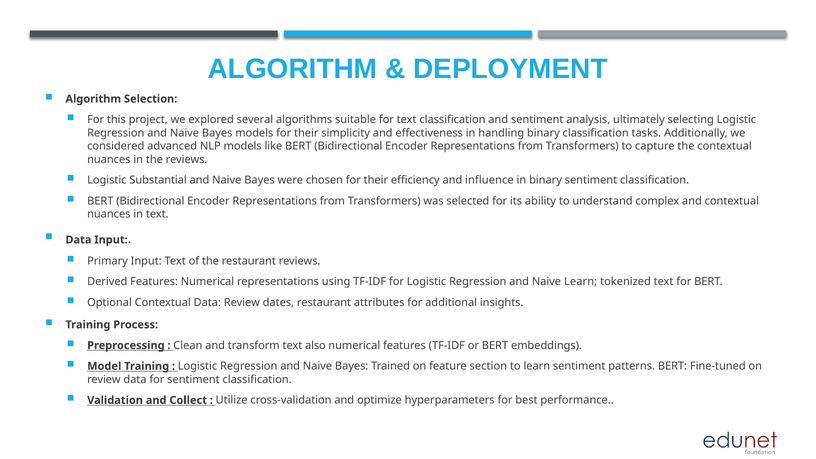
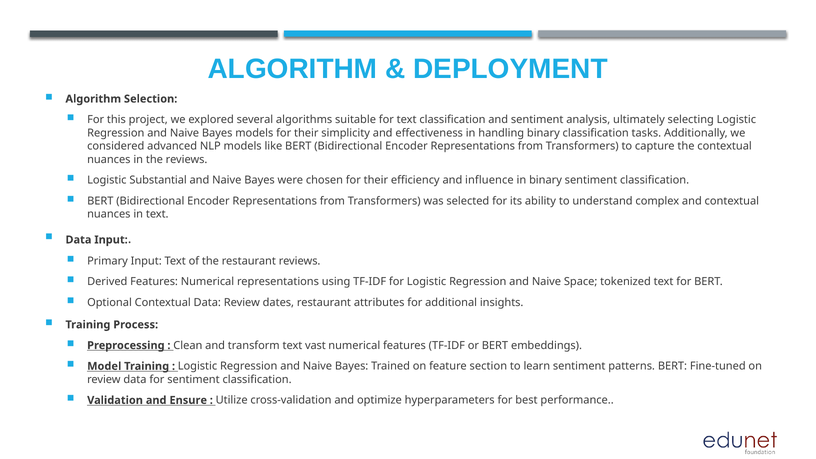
Naive Learn: Learn -> Space (581, 282)
also: also -> vast (315, 345)
Collect: Collect -> Ensure (188, 400)
